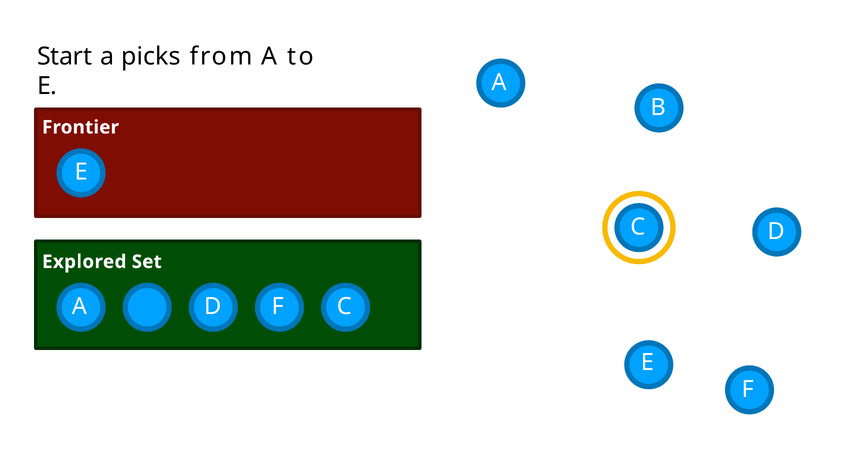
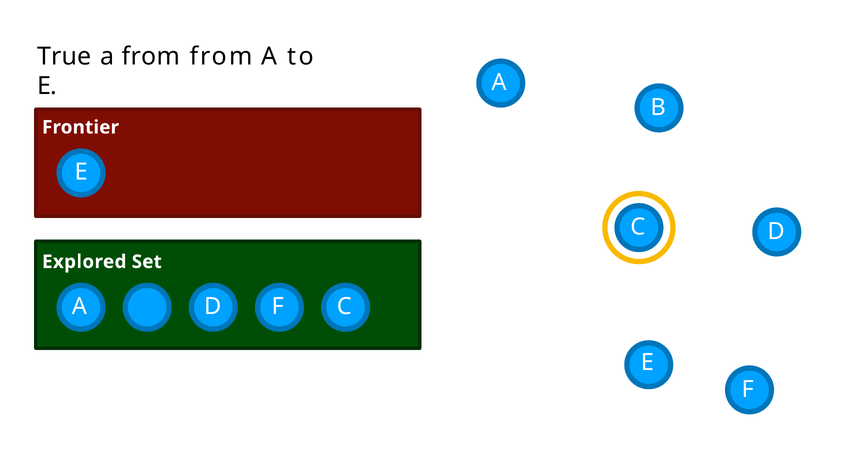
Start: Start -> True (64, 56)
a picks: picks -> from (151, 56)
